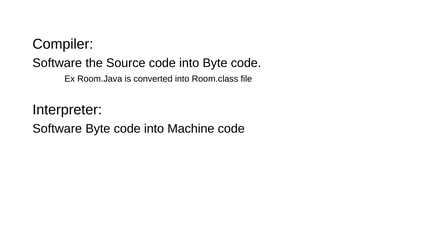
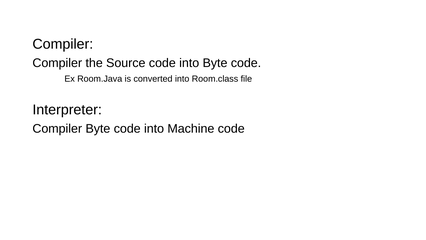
Software: Software -> Compiler (57, 63)
Software: Software -> Compiler (57, 129)
